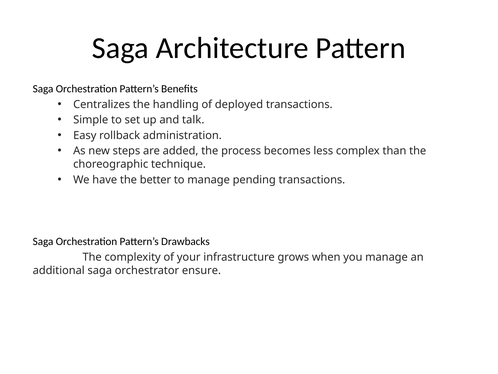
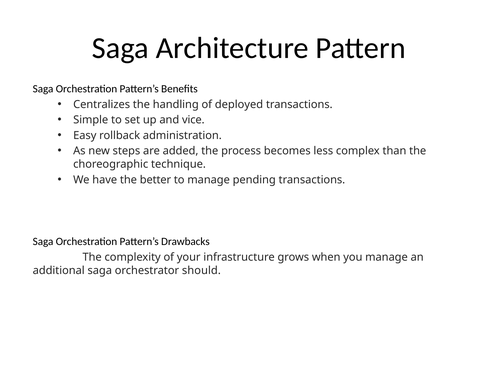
talk: talk -> vice (193, 120)
ensure: ensure -> should (201, 270)
